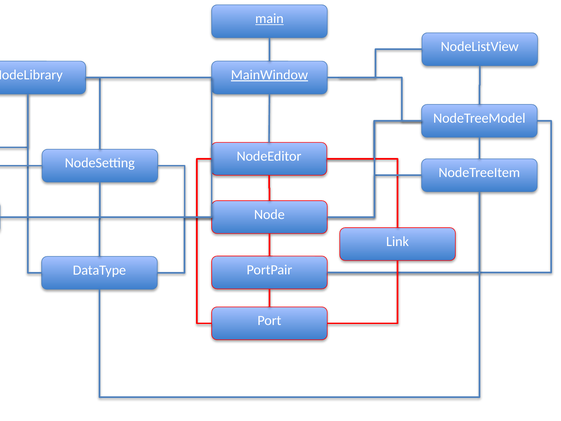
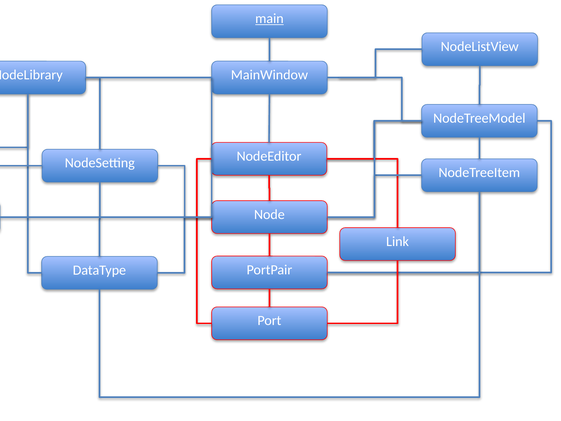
MainWindow underline: present -> none (269, 75)
